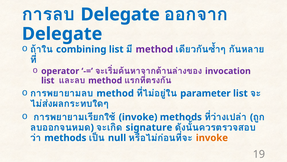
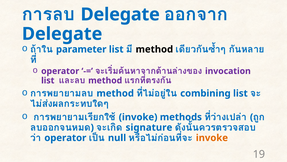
combining: combining -> parameter (81, 49)
method colour: purple -> black (154, 49)
parameter: parameter -> combining (205, 93)
methods: methods -> operator (65, 137)
